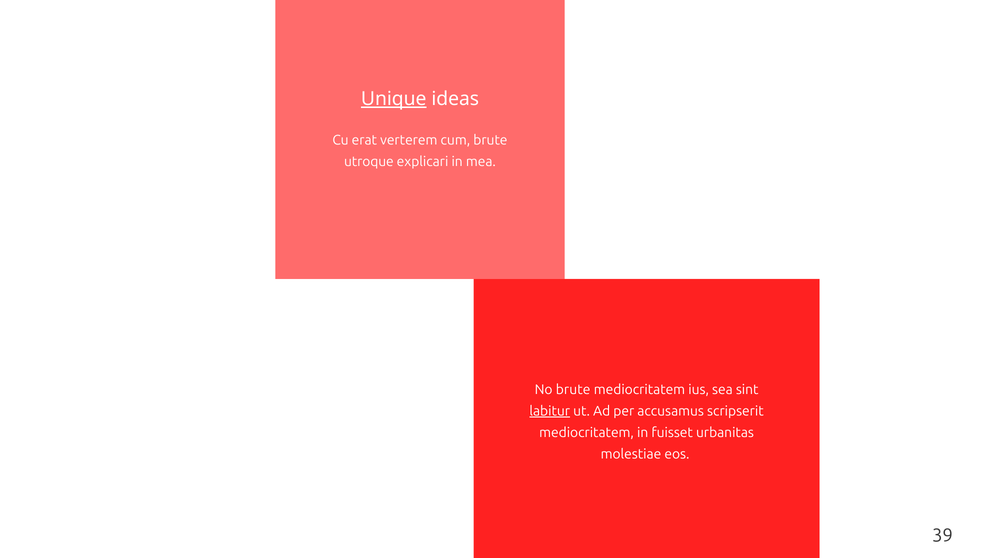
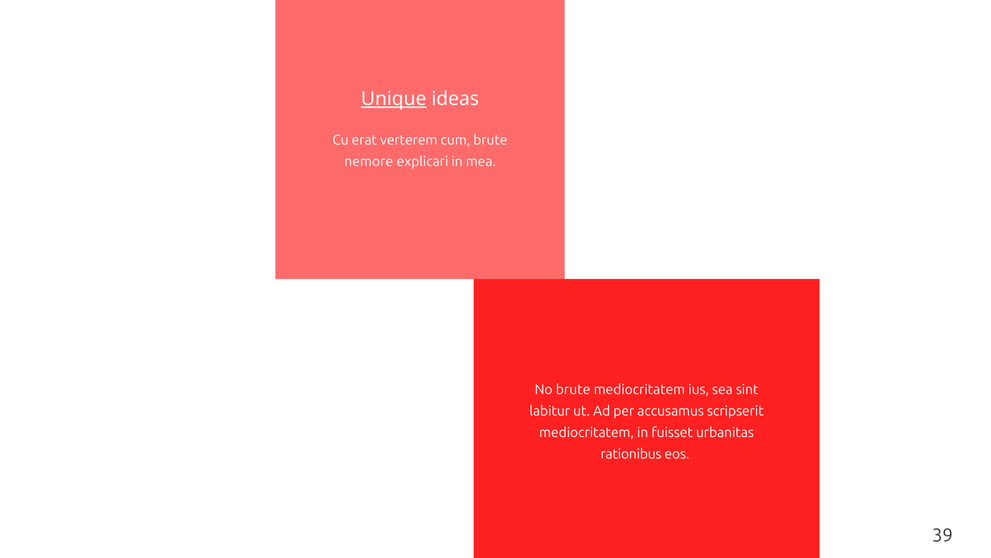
utroque: utroque -> nemore (369, 162)
labitur underline: present -> none (550, 411)
molestiae: molestiae -> rationibus (631, 454)
